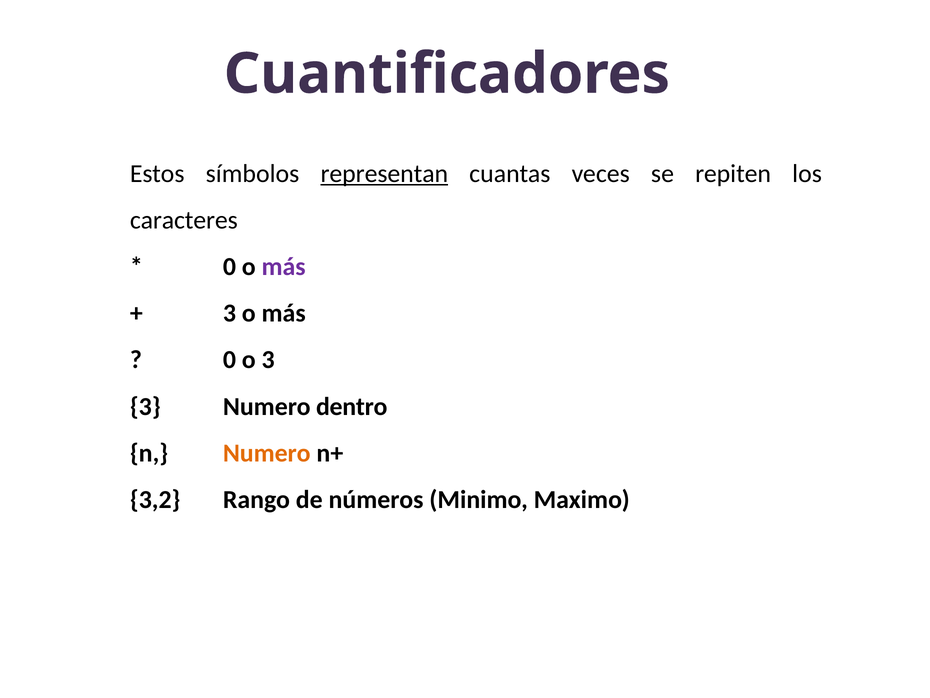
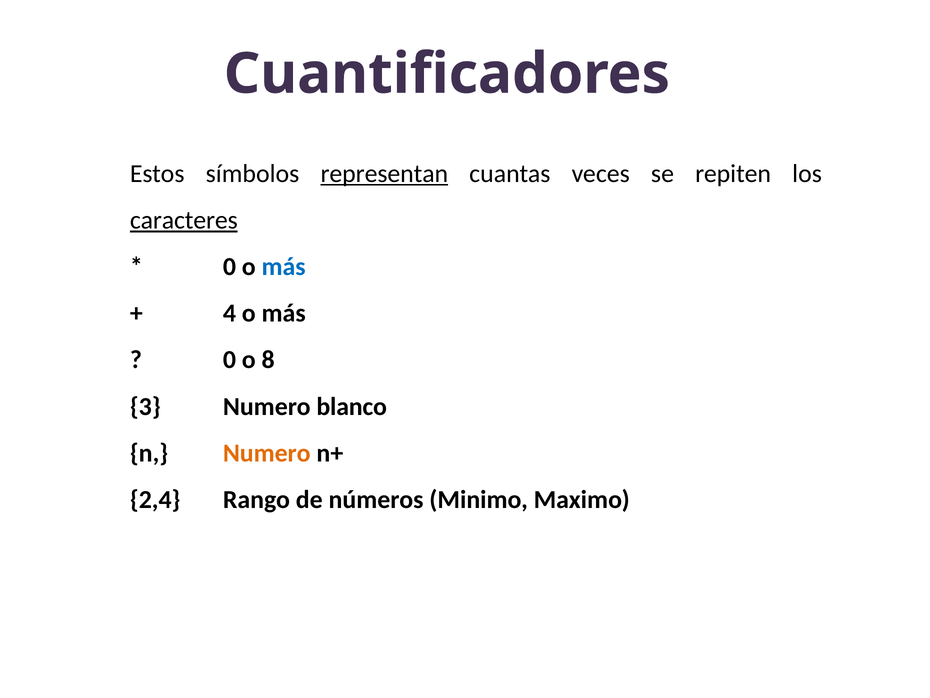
caracteres underline: none -> present (184, 220)
más colour: purple -> blue (284, 267)
3: 3 -> 4 (229, 313)
o 3: 3 -> 8 (268, 360)
dentro: dentro -> blanco (352, 406)
3,2: 3,2 -> 2,4 (155, 499)
